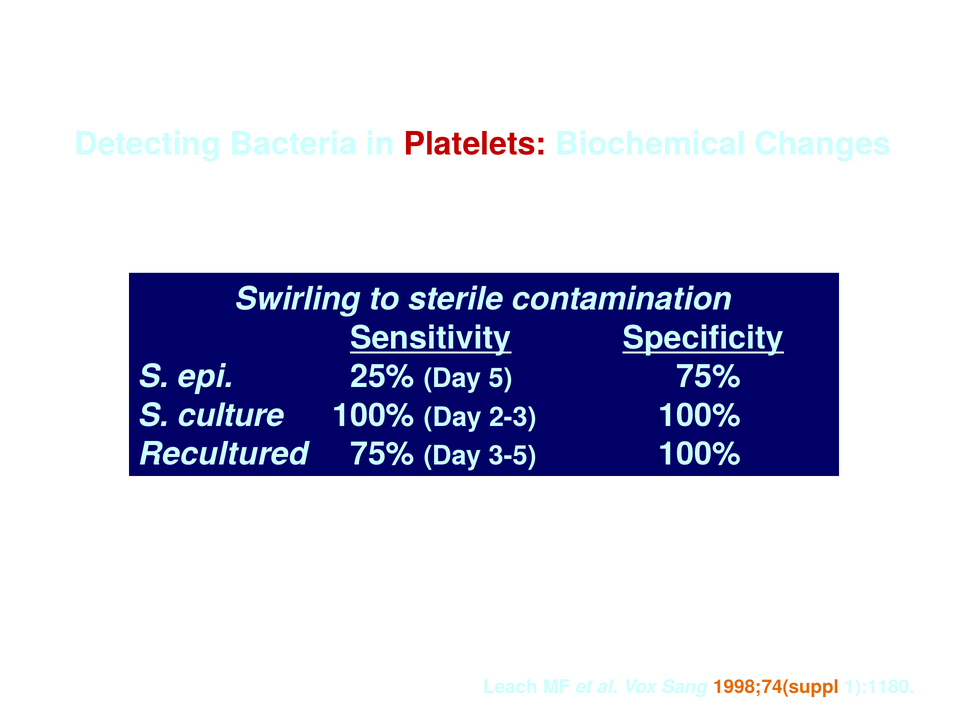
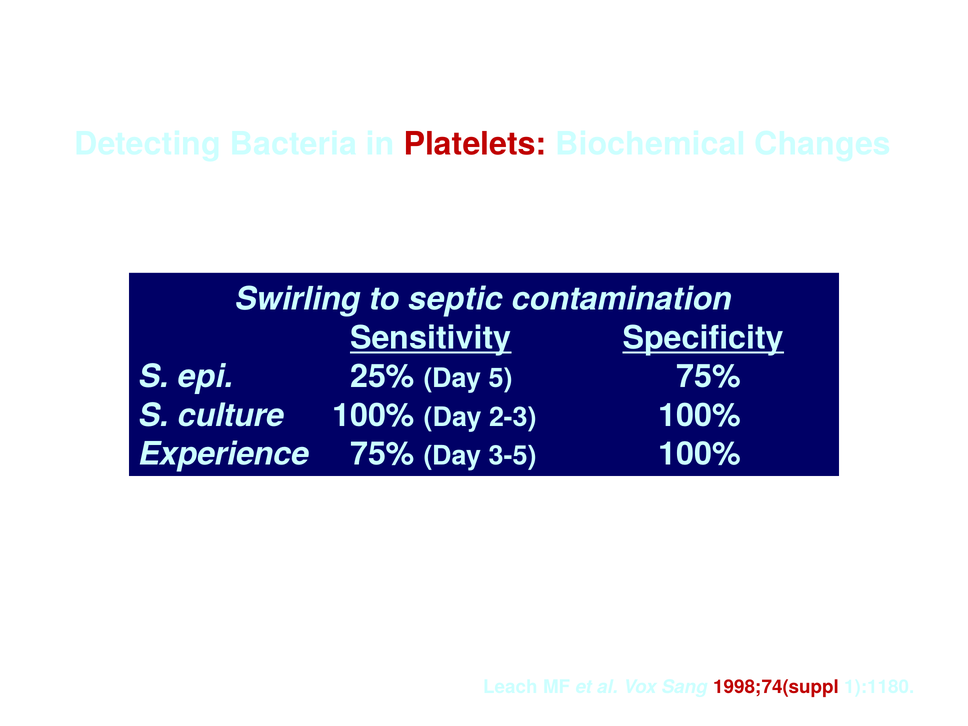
sterile: sterile -> septic (456, 299)
Recultured: Recultured -> Experience (224, 454)
1998;74(suppl colour: orange -> red (776, 687)
